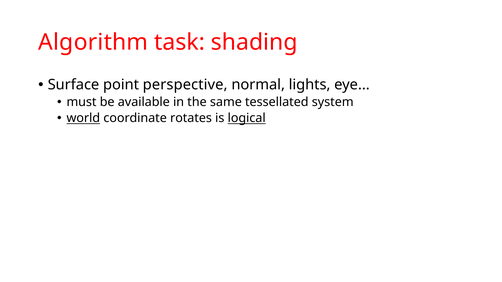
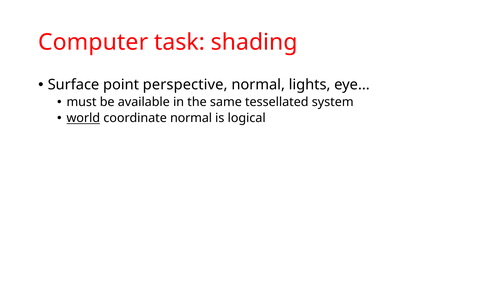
Algorithm: Algorithm -> Computer (93, 42)
coordinate rotates: rotates -> normal (191, 118)
logical underline: present -> none (247, 118)
